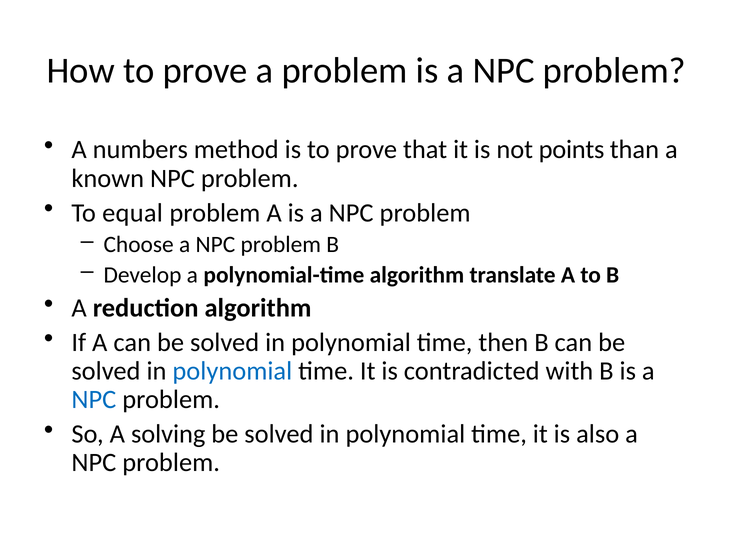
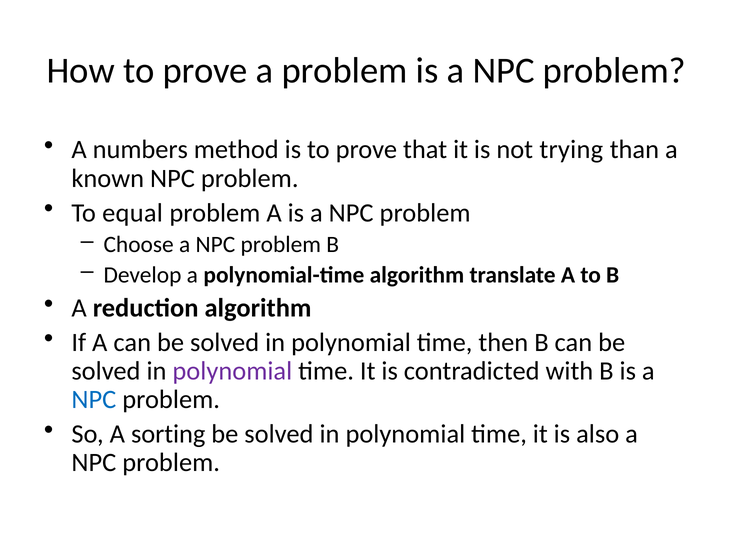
points: points -> trying (571, 150)
polynomial colour: blue -> purple (232, 371)
solving: solving -> sorting (168, 434)
